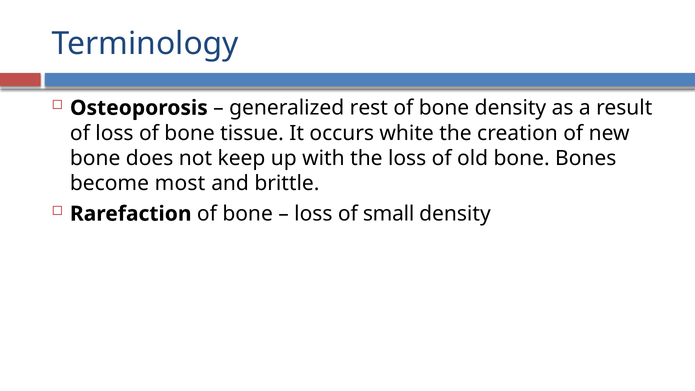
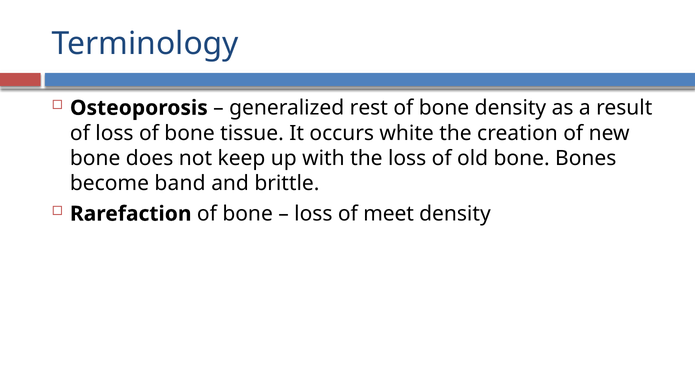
most: most -> band (180, 183)
small: small -> meet (389, 214)
